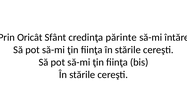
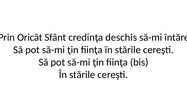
părinte: părinte -> deschis (121, 37)
